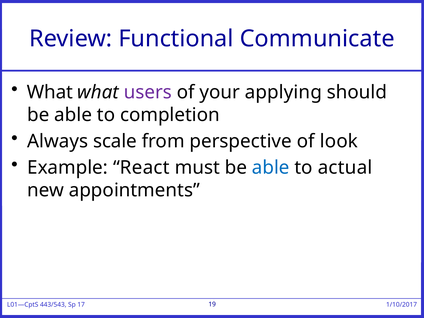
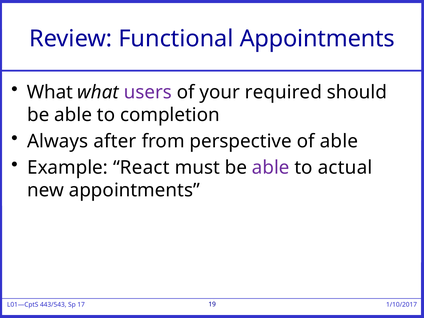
Functional Communicate: Communicate -> Appointments (317, 39)
applying: applying -> required (283, 92)
scale: scale -> after (115, 141)
of look: look -> able (339, 141)
able colour: blue -> purple (271, 168)
